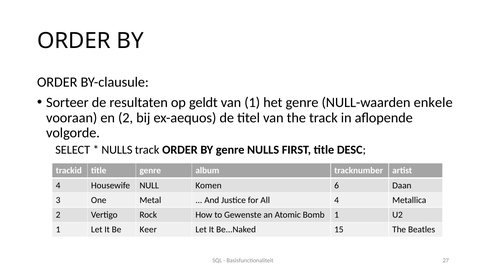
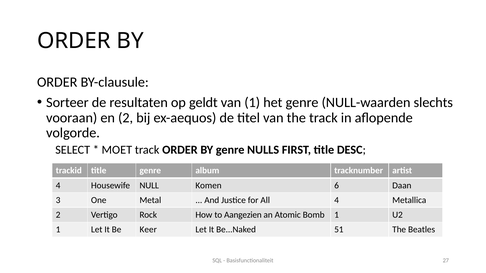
enkele: enkele -> slechts (433, 103)
NULLS: NULLS -> MOET (117, 150)
Gewenste: Gewenste -> Aangezien (243, 215)
15: 15 -> 51 (339, 230)
